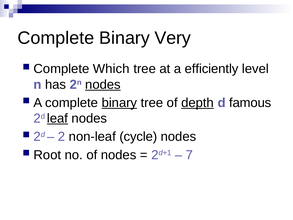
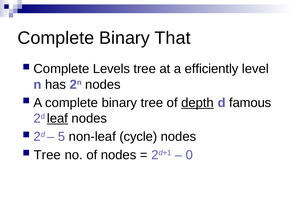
Very: Very -> That (173, 38)
Which: Which -> Levels (111, 69)
nodes underline: present -> none (103, 84)
binary underline: present -> none (119, 103)
2: 2 -> 5 (61, 137)
Root: Root -> Tree (47, 155)
7: 7 -> 0 (189, 155)
